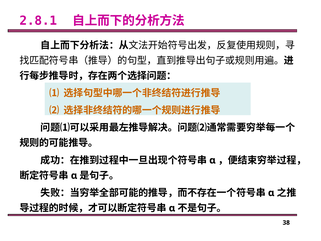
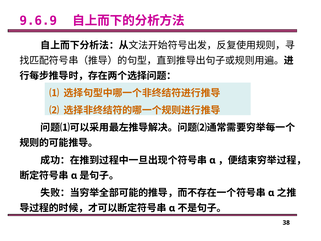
2.8.1: 2.8.1 -> 9.6.9 (38, 21)
